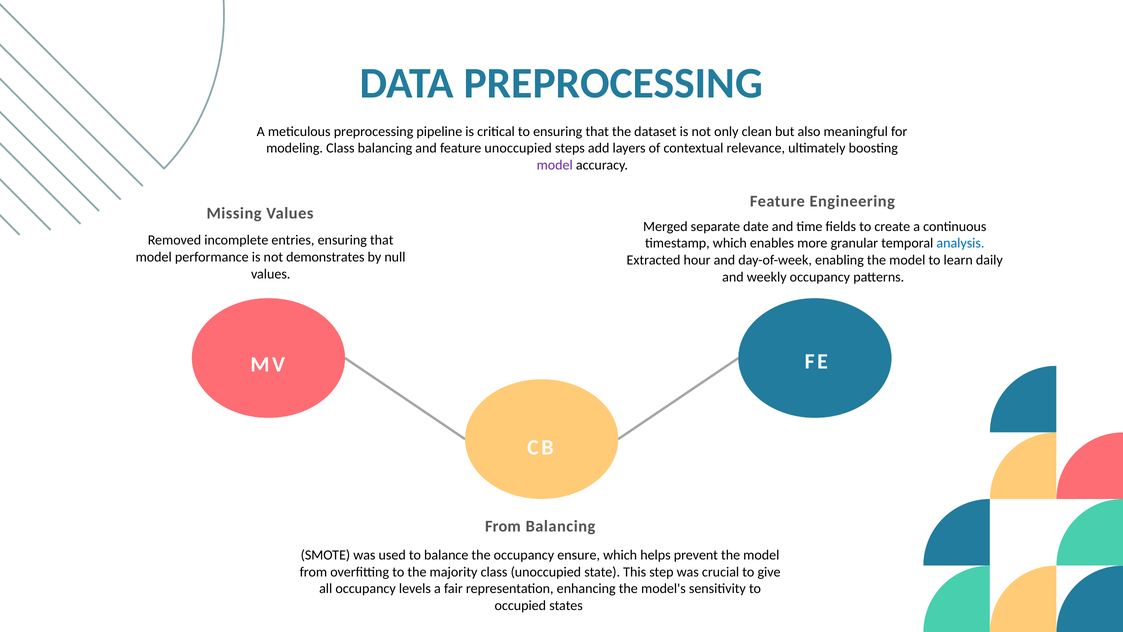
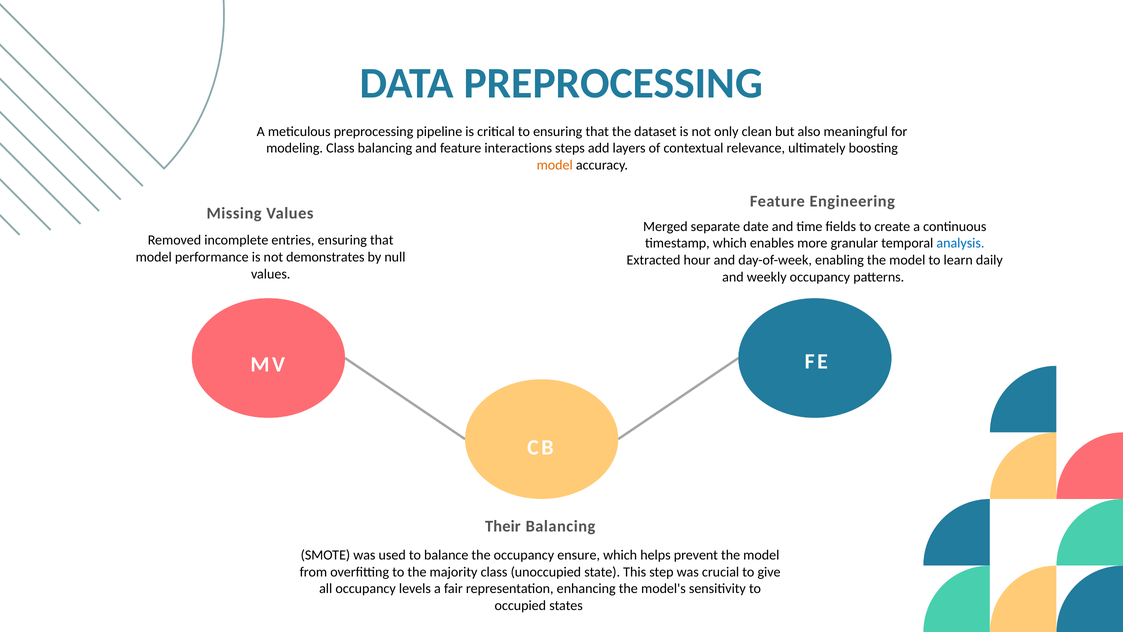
feature unoccupied: unoccupied -> interactions (518, 148)
model colour: purple -> orange (555, 165)
From: From -> Their (503, 526)
